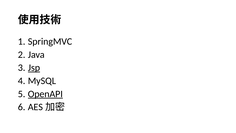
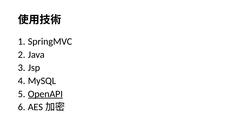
Jsp underline: present -> none (34, 68)
